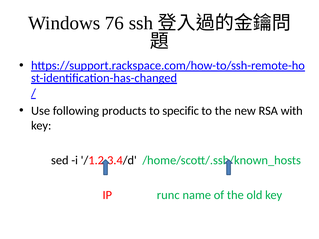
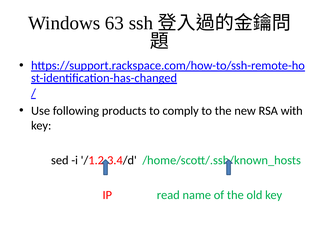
76: 76 -> 63 (115, 23)
specific: specific -> comply (181, 111)
runc: runc -> read (168, 195)
